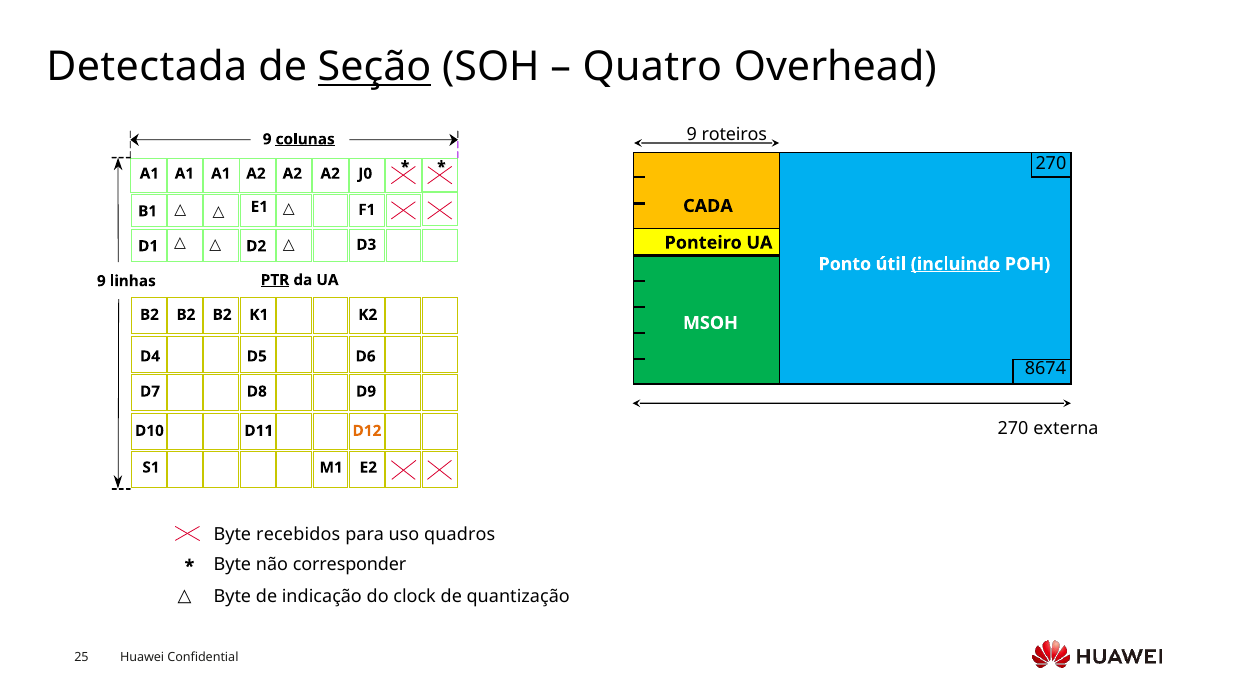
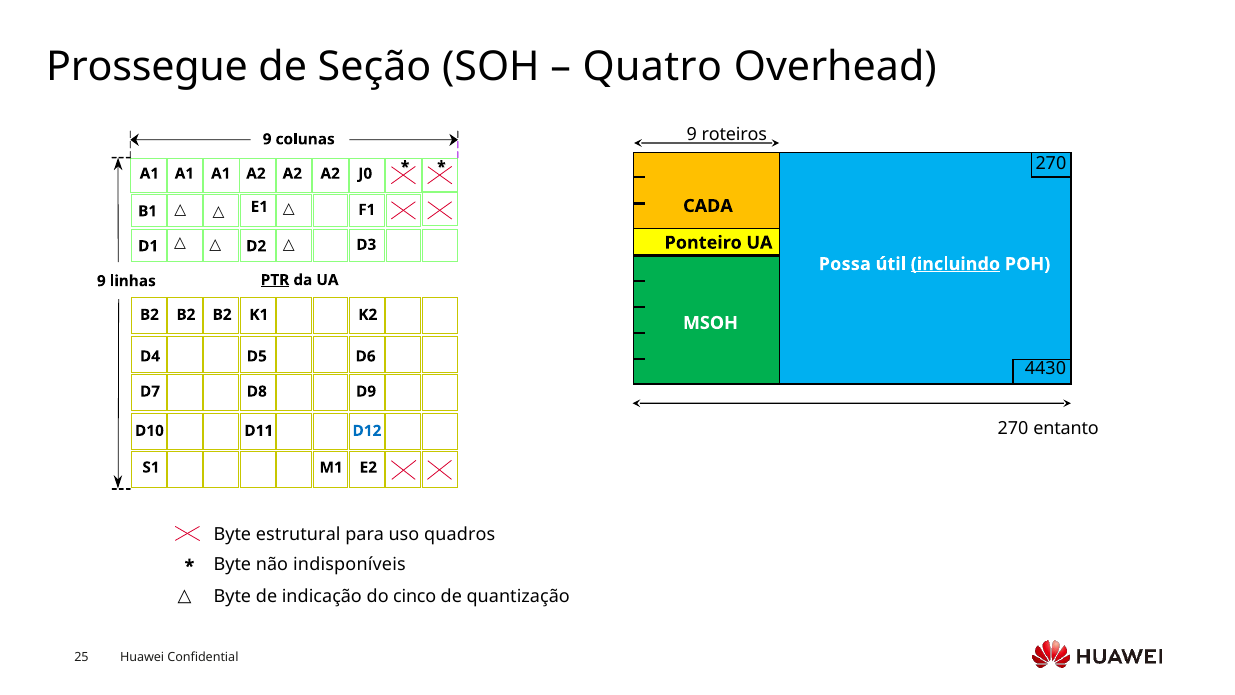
Detectada: Detectada -> Prossegue (147, 67)
Seção underline: present -> none (375, 67)
colunas underline: present -> none (305, 139)
Ponto: Ponto -> Possa (845, 264)
8674: 8674 -> 4430 (1045, 369)
externa: externa -> entanto (1066, 428)
D12 colour: orange -> blue (367, 431)
recebidos: recebidos -> estrutural (298, 535)
corresponder: corresponder -> indisponíveis (349, 565)
clock: clock -> cinco (415, 596)
